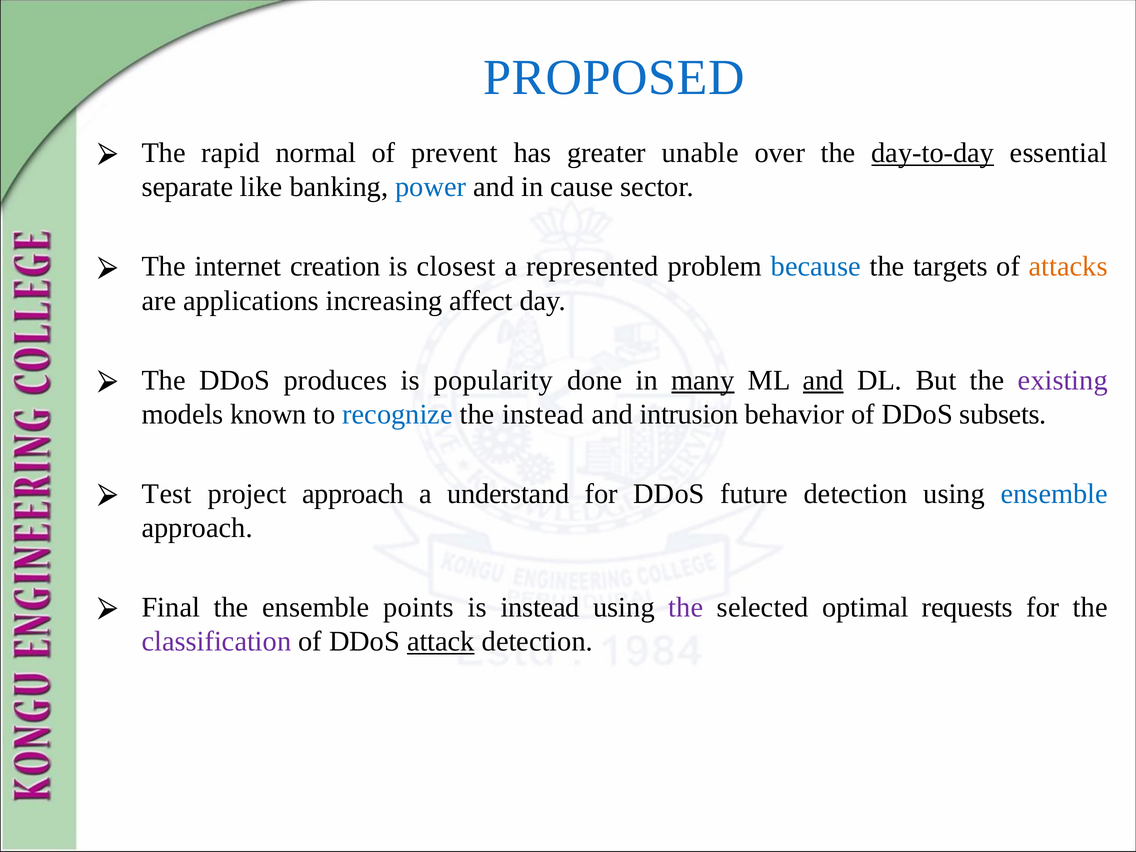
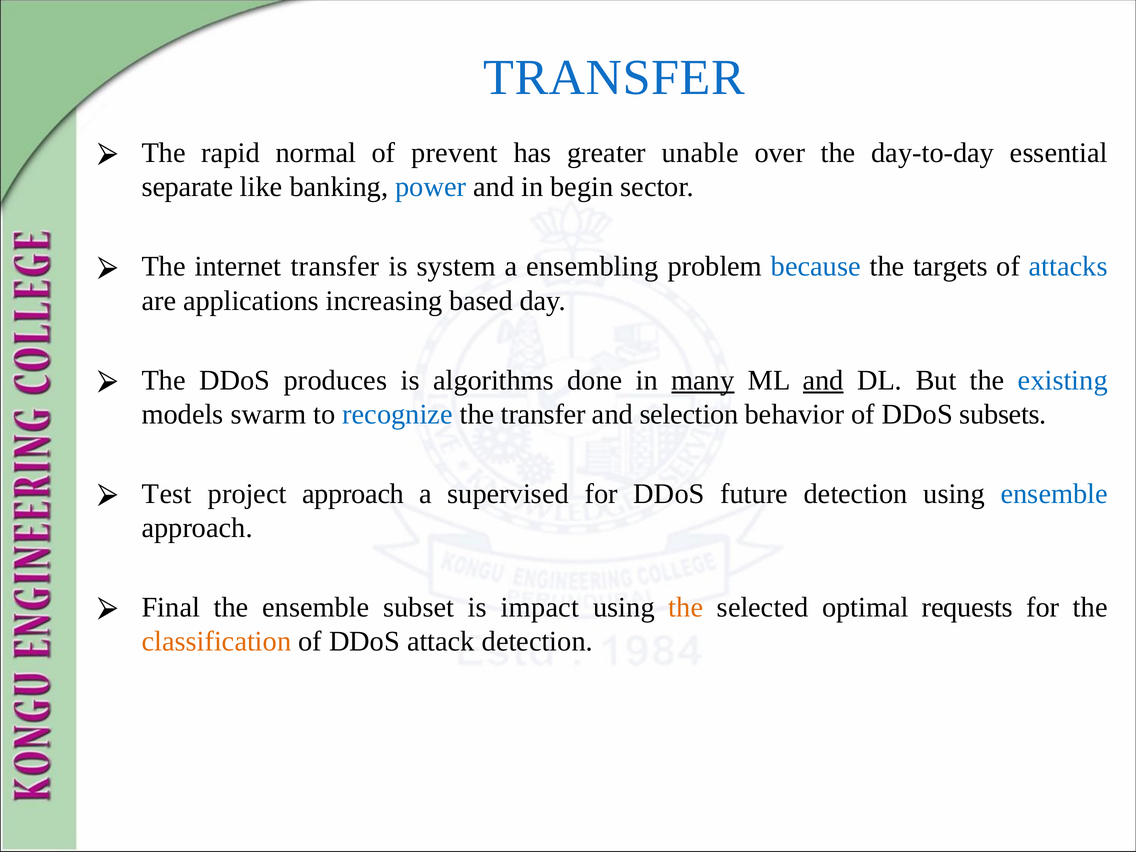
PROPOSED: PROPOSED -> TRANSFER (614, 78)
day-to-day underline: present -> none (933, 153)
cause: cause -> begin (582, 187)
internet creation: creation -> transfer (335, 267)
closest: closest -> system (456, 267)
represented: represented -> ensembling (592, 267)
attacks colour: orange -> blue (1068, 267)
affect: affect -> based (481, 301)
popularity: popularity -> algorithms (494, 380)
existing colour: purple -> blue (1063, 380)
known: known -> swarm (268, 414)
the instead: instead -> transfer (543, 414)
intrusion: intrusion -> selection (689, 414)
understand: understand -> supervised (508, 494)
points: points -> subset (419, 607)
is instead: instead -> impact (540, 607)
the colour: purple -> orange (686, 607)
classification colour: purple -> orange (216, 642)
attack underline: present -> none (441, 642)
